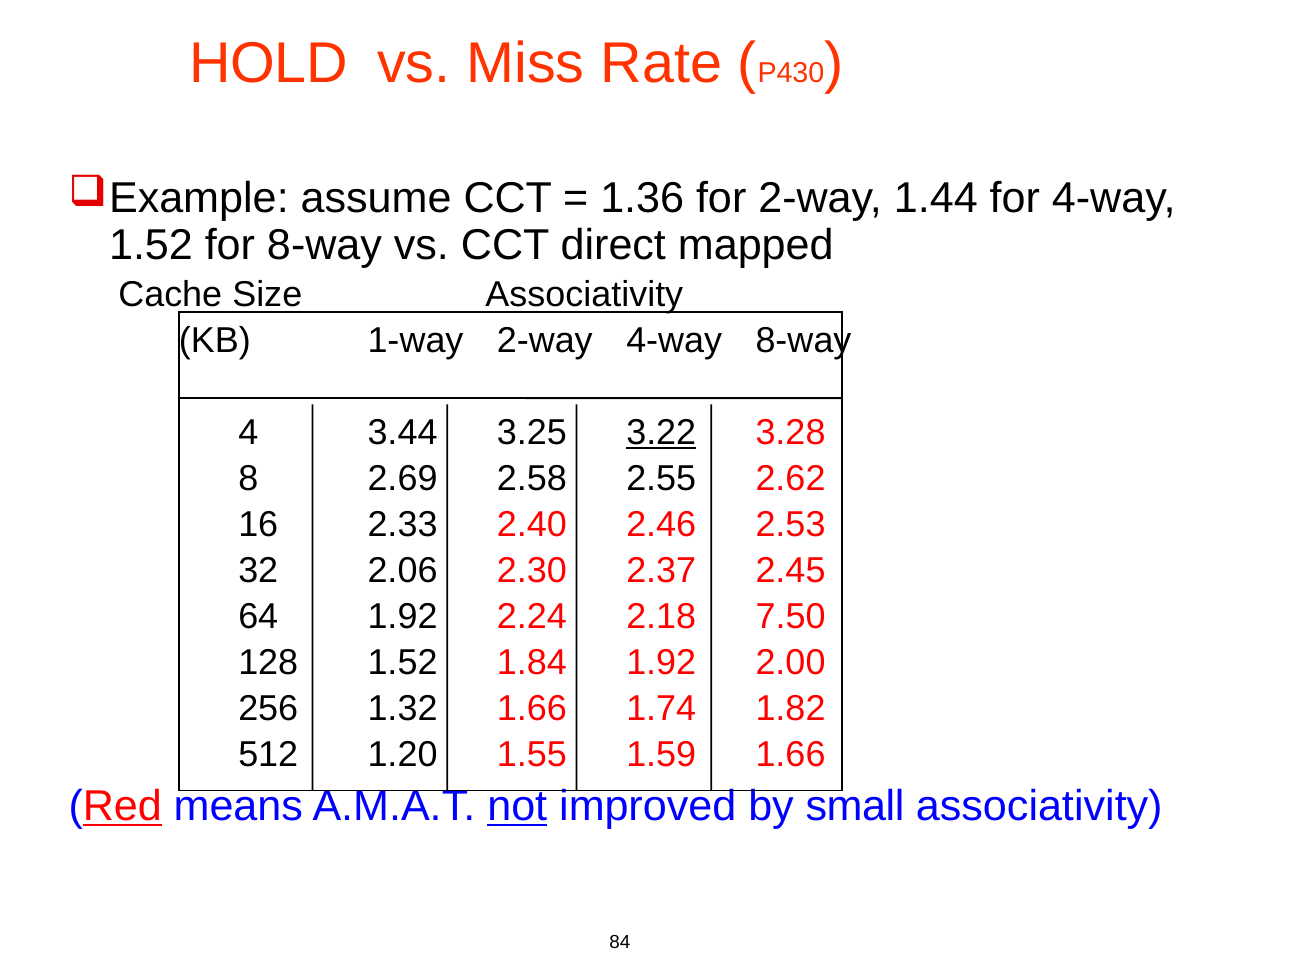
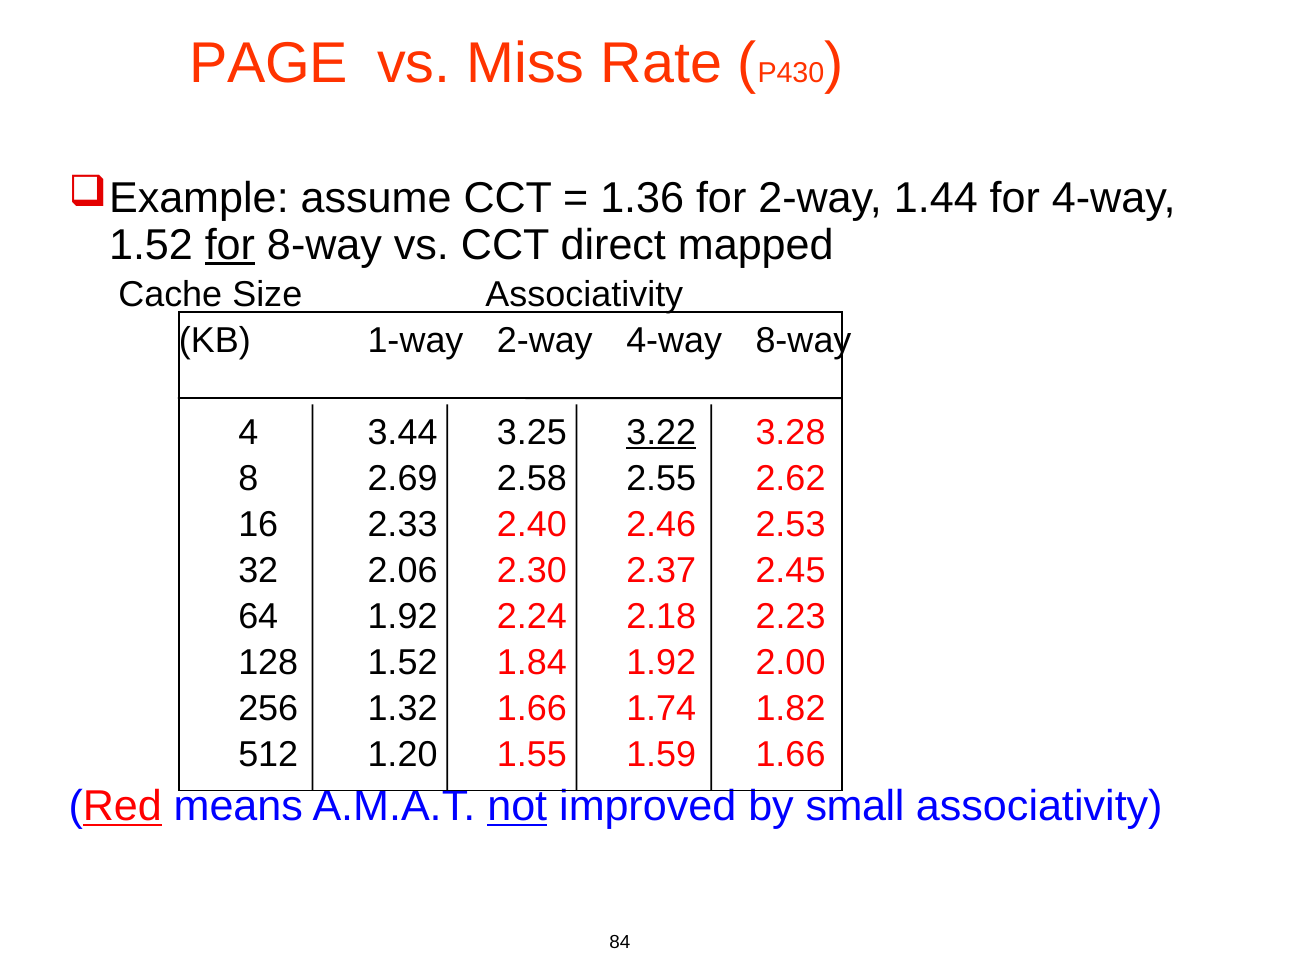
HOLD: HOLD -> PAGE (269, 63)
for underline: none -> present (230, 245)
7.50: 7.50 -> 2.23 (791, 617)
